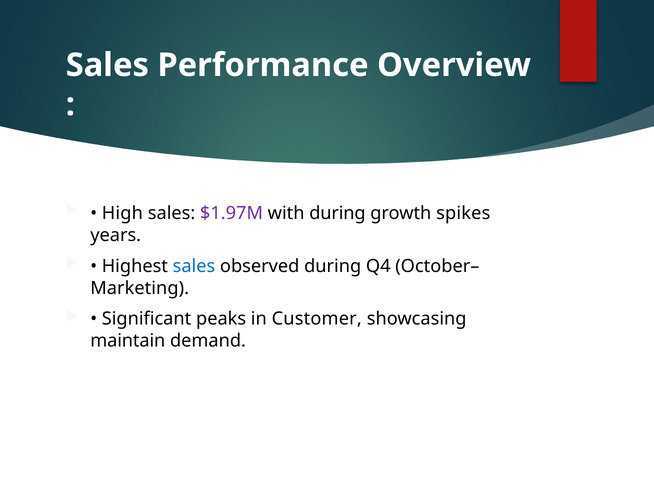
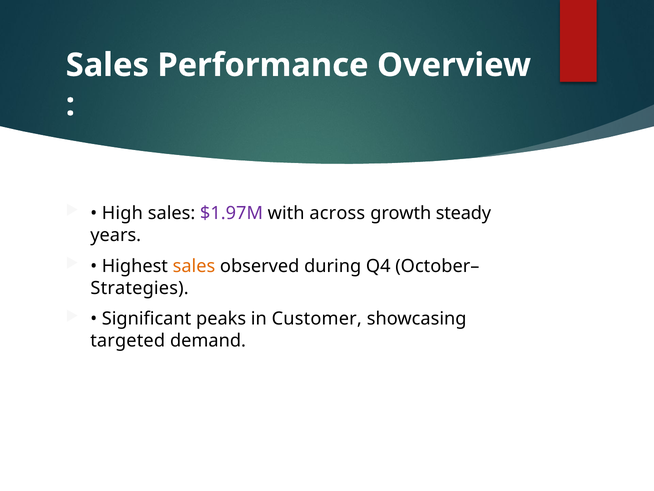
with during: during -> across (337, 213)
spikes: spikes -> steady (463, 213)
sales colour: blue -> orange (194, 266)
Marketing: Marketing -> Strategies (140, 288)
maintain: maintain -> targeted (128, 340)
